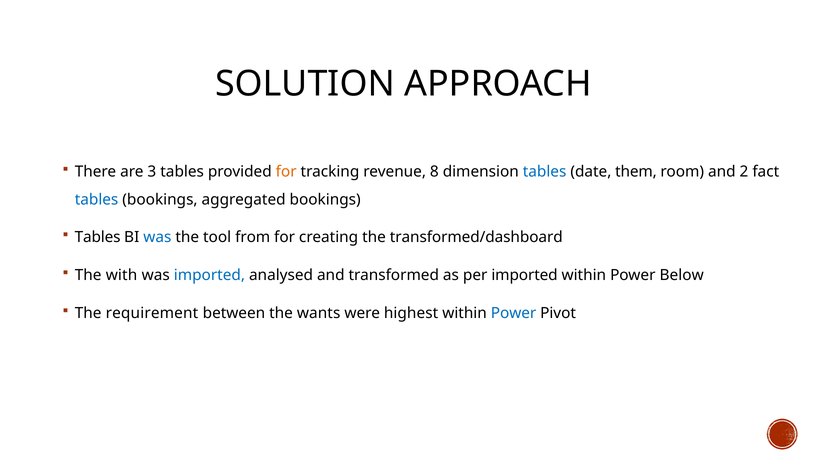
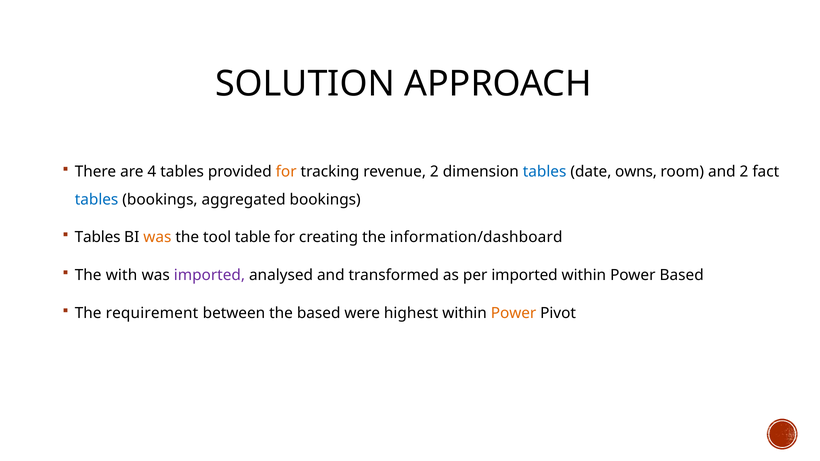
3: 3 -> 4 (152, 172)
revenue 8: 8 -> 2 (434, 172)
them: them -> owns (636, 172)
was colour: blue -> orange (157, 237)
from: from -> table (253, 237)
transformed/dashboard: transformed/dashboard -> information/dashboard (476, 237)
imported colour: blue -> purple (209, 275)
Power Below: Below -> Based (682, 275)
the wants: wants -> based (319, 313)
Power colour: blue -> orange (514, 313)
